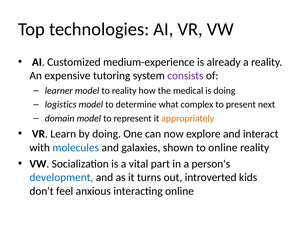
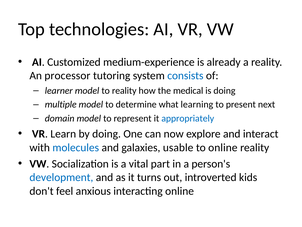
expensive: expensive -> processor (67, 76)
consists colour: purple -> blue (185, 76)
logistics: logistics -> multiple (61, 104)
complex: complex -> learning (197, 104)
appropriately colour: orange -> blue (188, 118)
shown: shown -> usable (178, 147)
